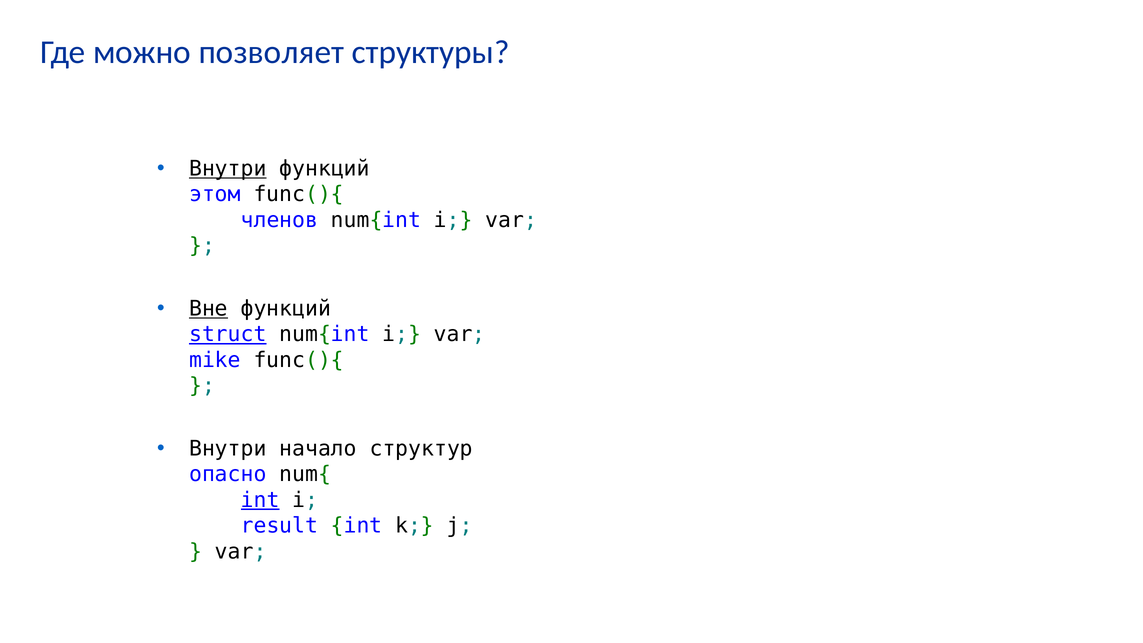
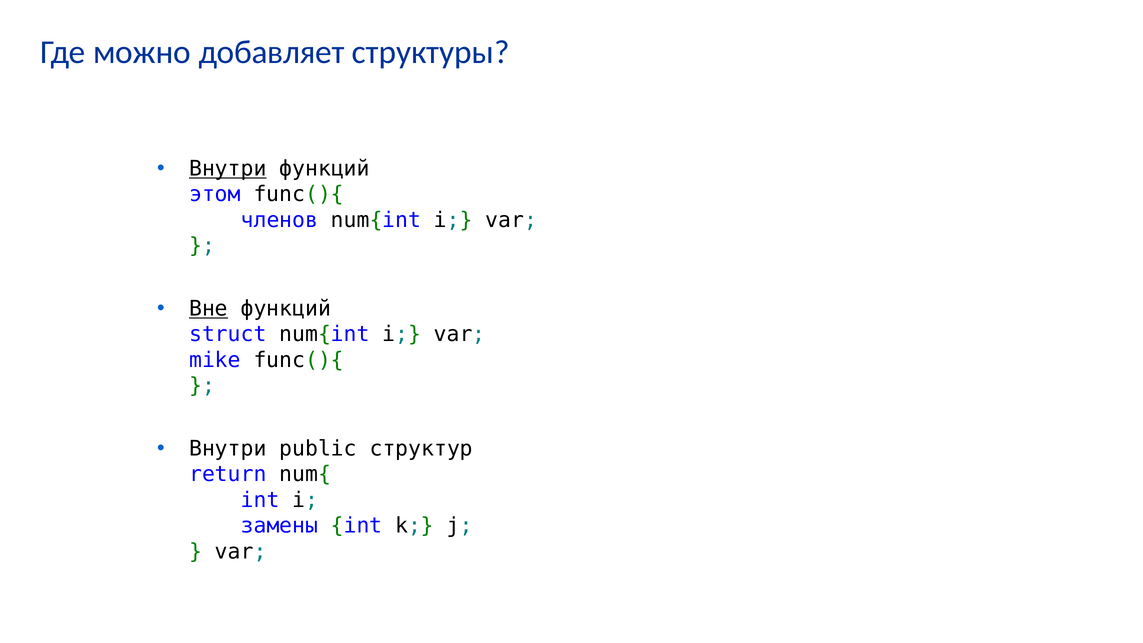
позволяет: позволяет -> добавляет (272, 52)
struct underline: present -> none (228, 334)
начало: начало -> public (318, 449)
опасно: опасно -> return (228, 474)
int underline: present -> none (260, 500)
result: result -> замены (279, 526)
